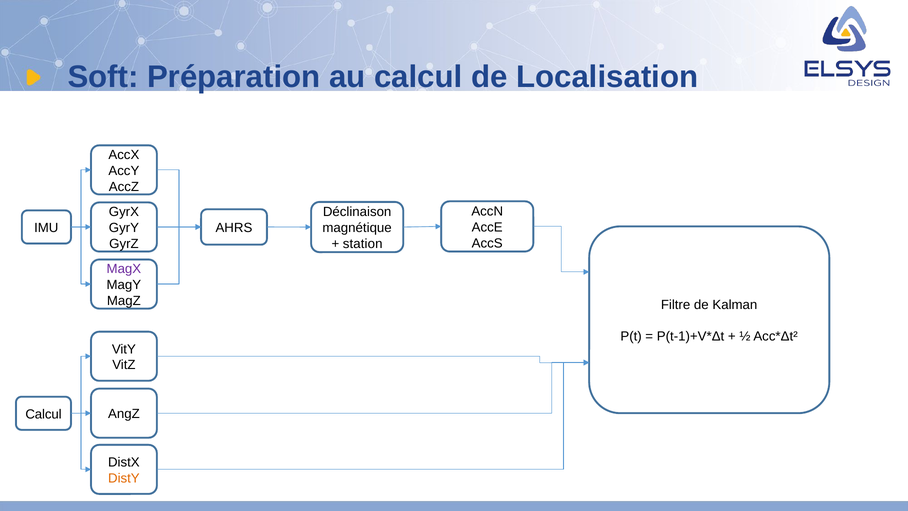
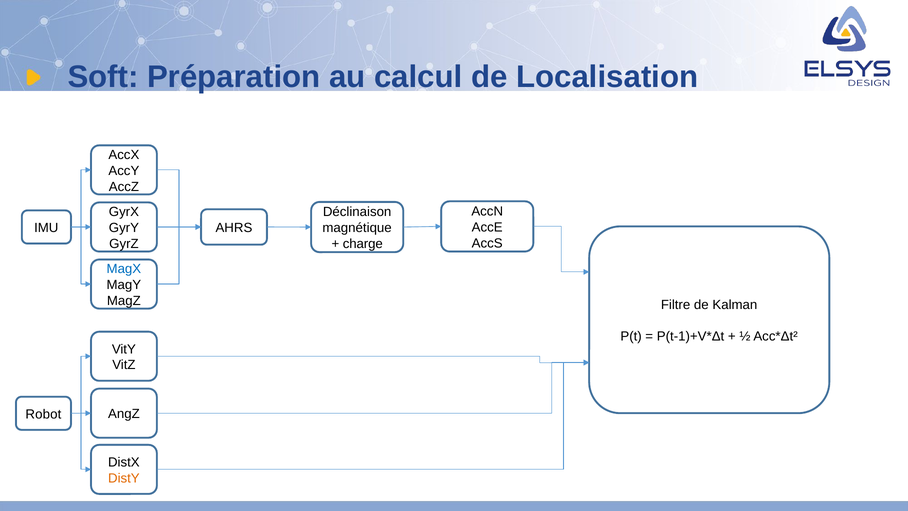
station: station -> charge (363, 244)
MagX colour: purple -> blue (124, 269)
Calcul: Calcul -> Robot (43, 414)
